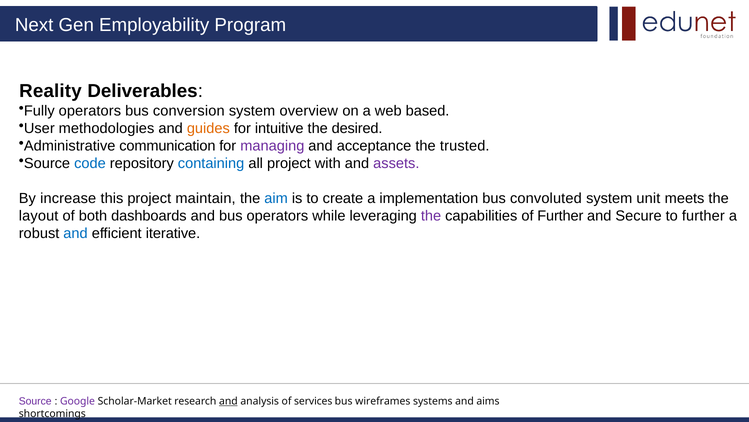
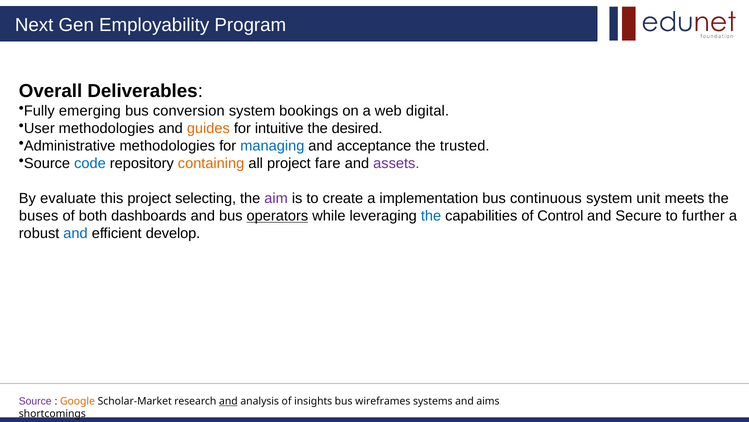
Reality: Reality -> Overall (51, 91)
Fully operators: operators -> emerging (90, 111)
overview: overview -> bookings (309, 111)
based: based -> digital (427, 111)
Administrative communication: communication -> methodologies (167, 146)
managing colour: purple -> blue (272, 146)
containing colour: blue -> orange (211, 163)
with: with -> fare (328, 163)
increase: increase -> evaluate (68, 198)
maintain: maintain -> selecting (206, 198)
aim colour: blue -> purple (276, 198)
convoluted: convoluted -> continuous (546, 198)
layout: layout -> buses (39, 216)
operators underline: none -> present (277, 216)
the colour: purple -> blue (431, 216)
of Further: Further -> Control (560, 216)
iterative: iterative -> develop (173, 233)
Google colour: purple -> orange (77, 401)
services: services -> insights (313, 401)
